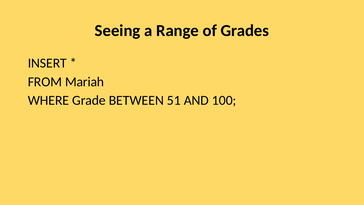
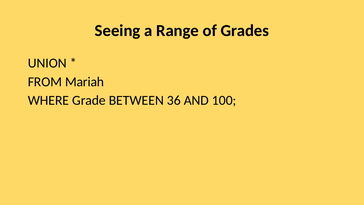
INSERT: INSERT -> UNION (47, 63)
51: 51 -> 36 (174, 100)
